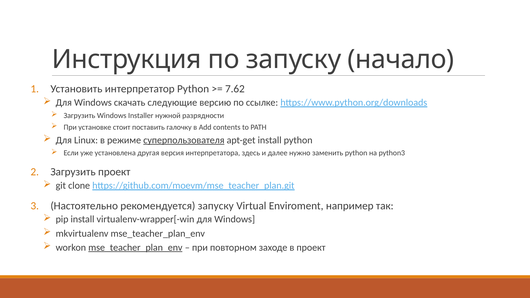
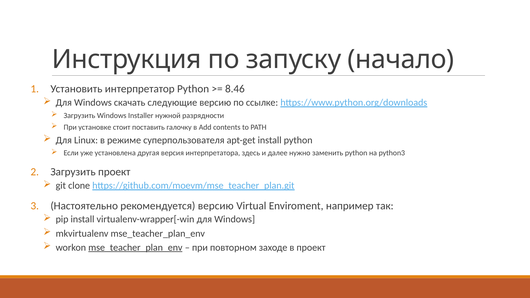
7.62: 7.62 -> 8.46 (235, 89)
суперпользователя underline: present -> none (184, 140)
рекомендуется запуску: запуску -> версию (216, 206)
